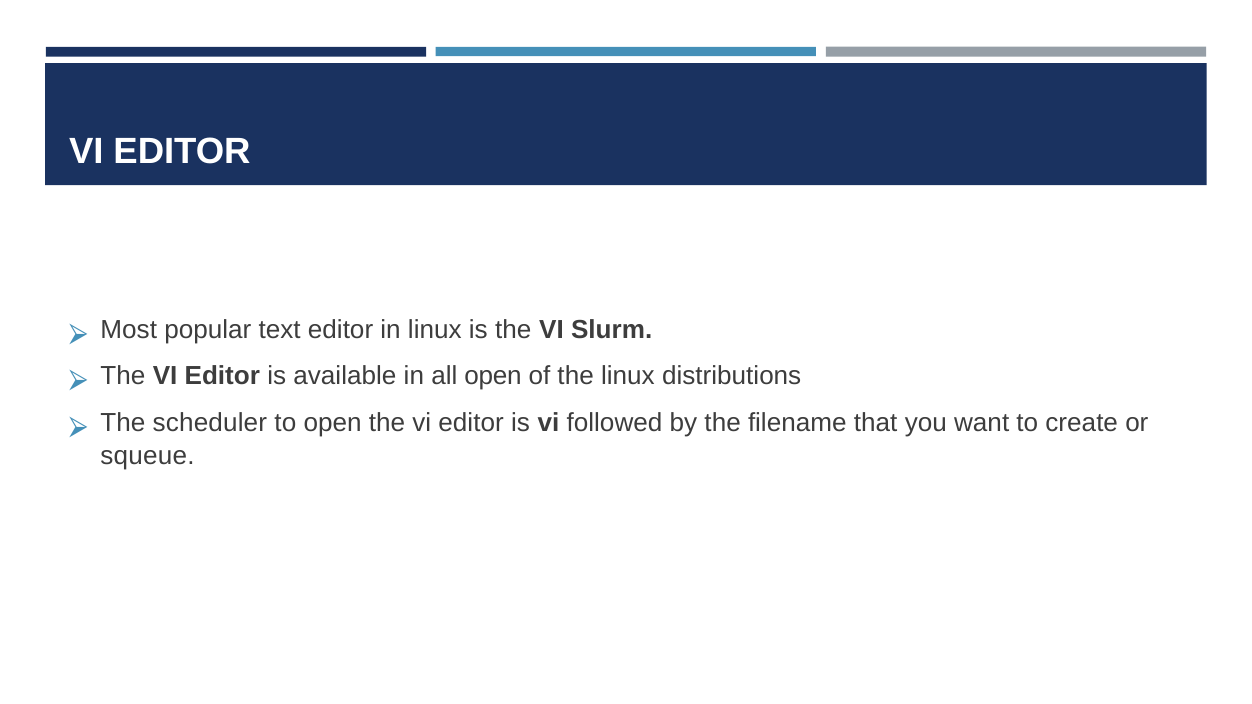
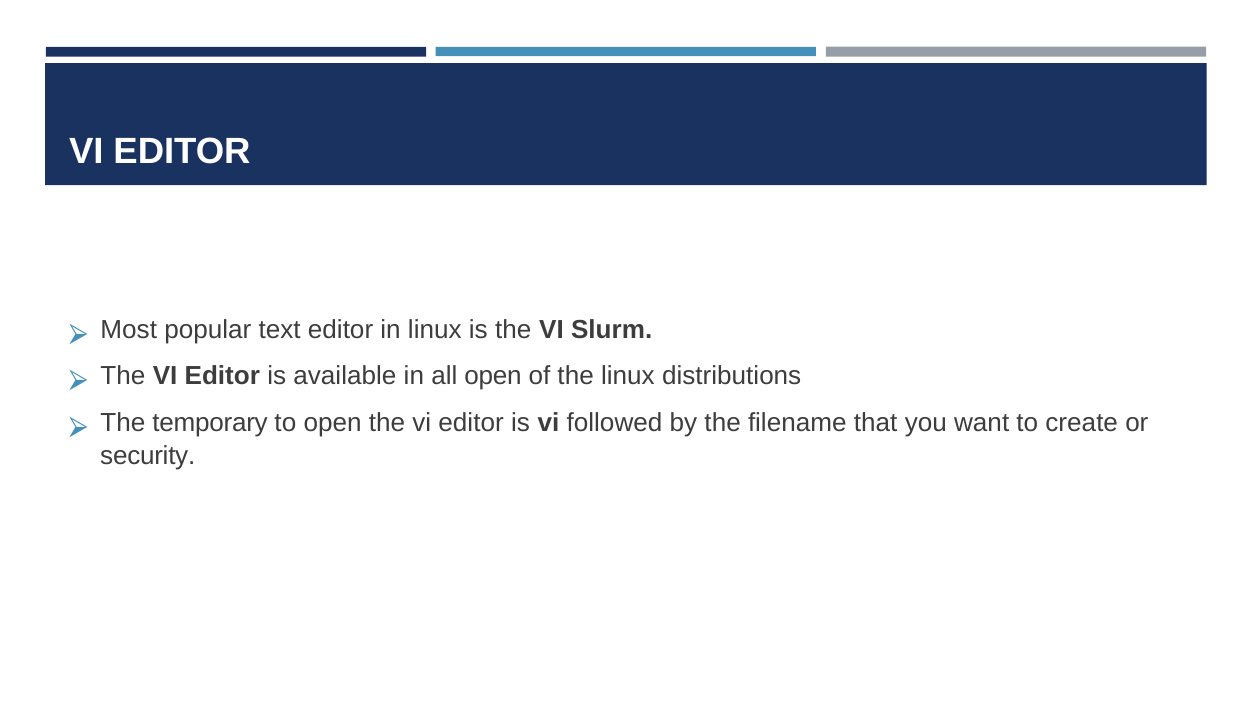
scheduler: scheduler -> temporary (210, 423)
squeue: squeue -> security (148, 456)
